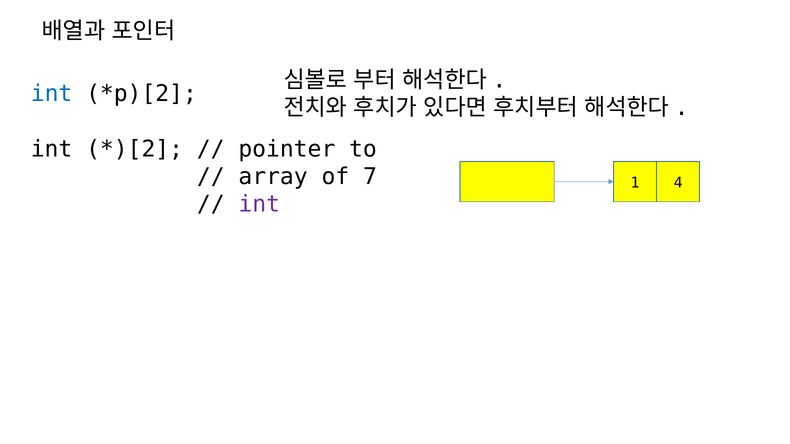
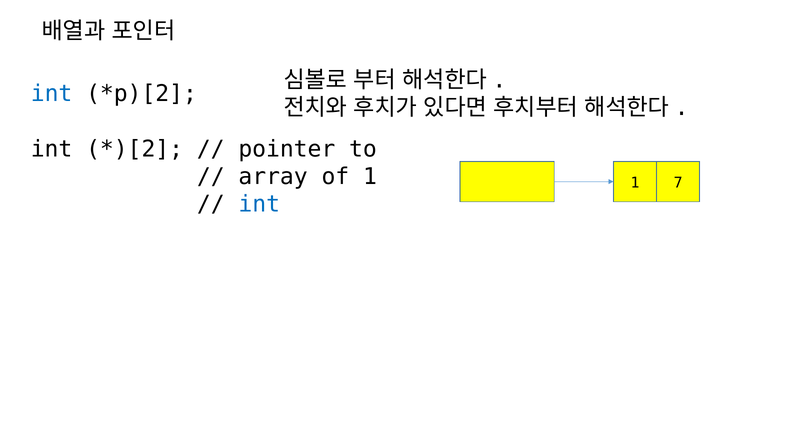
of 7: 7 -> 1 (370, 177)
4: 4 -> 7 (678, 183)
int colour: purple -> blue (259, 204)
